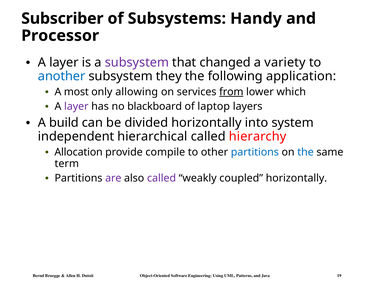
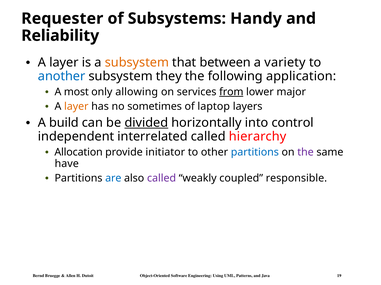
Subscriber: Subscriber -> Requester (62, 19)
Processor: Processor -> Reliability (60, 36)
subsystem colour: purple -> orange (137, 63)
changed: changed -> between (225, 63)
which: which -> major (291, 92)
layer colour: purple -> orange (76, 107)
blackboard: blackboard -> sometimes (155, 107)
divided underline: none -> present (146, 123)
system: system -> control (293, 123)
hierarchical: hierarchical -> interrelated (153, 137)
compile: compile -> initiator (165, 153)
the colour: blue -> purple (305, 153)
term: term -> have (67, 164)
are colour: purple -> blue (113, 179)
coupled horizontally: horizontally -> responsible (296, 179)
